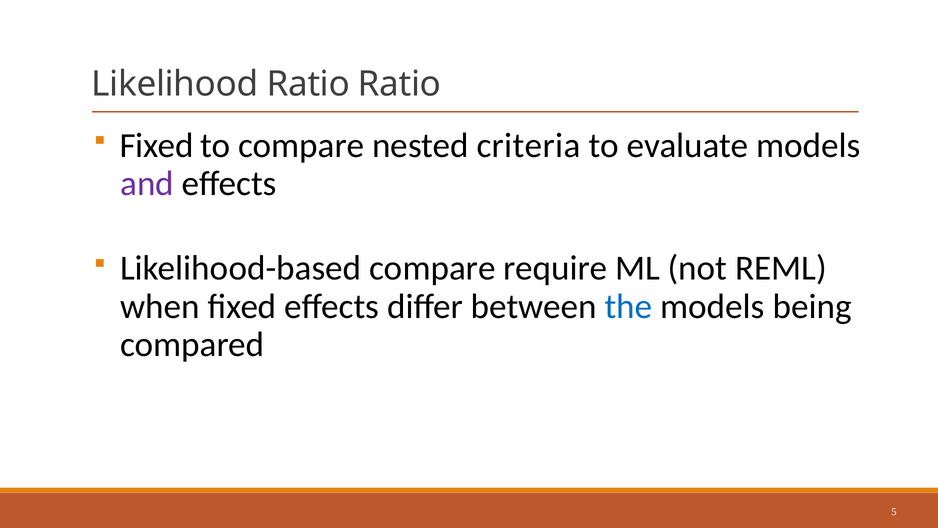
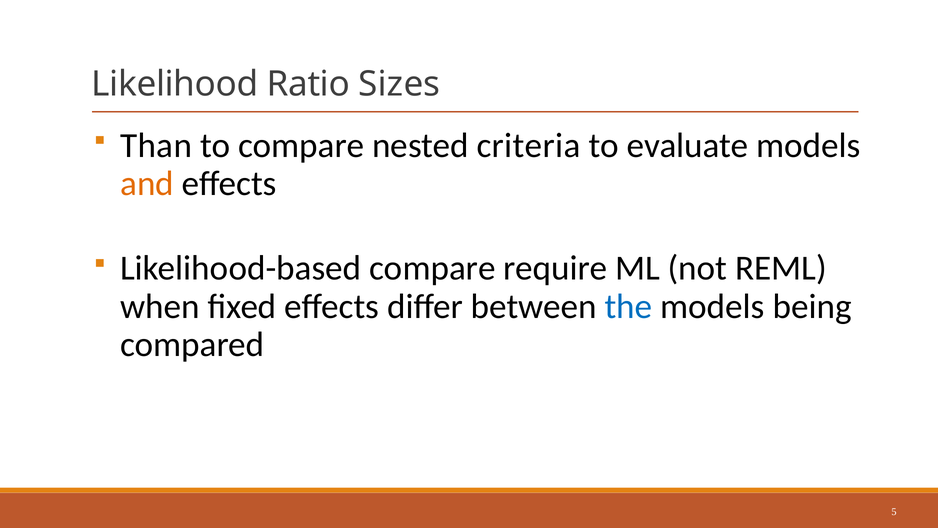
Ratio Ratio: Ratio -> Sizes (399, 84)
Fixed: Fixed -> Than (156, 145)
and colour: purple -> orange (147, 183)
